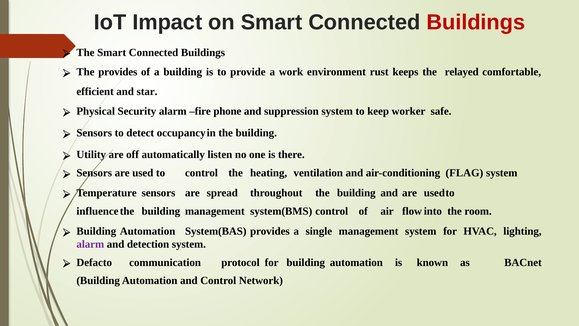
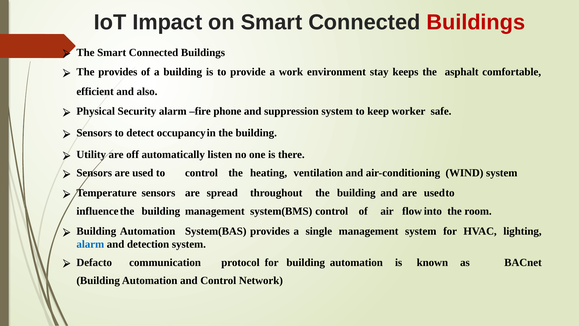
rust: rust -> stay (379, 72)
relayed: relayed -> asphalt (462, 72)
star: star -> also (147, 92)
FLAG: FLAG -> WIND (464, 173)
alarm colour: purple -> blue (90, 244)
